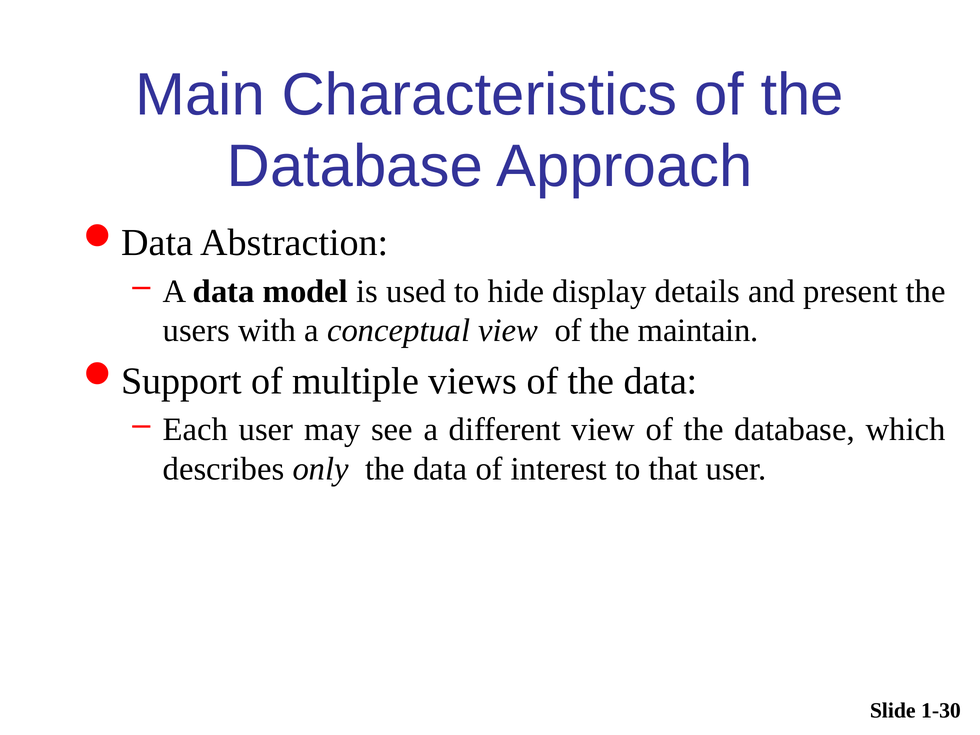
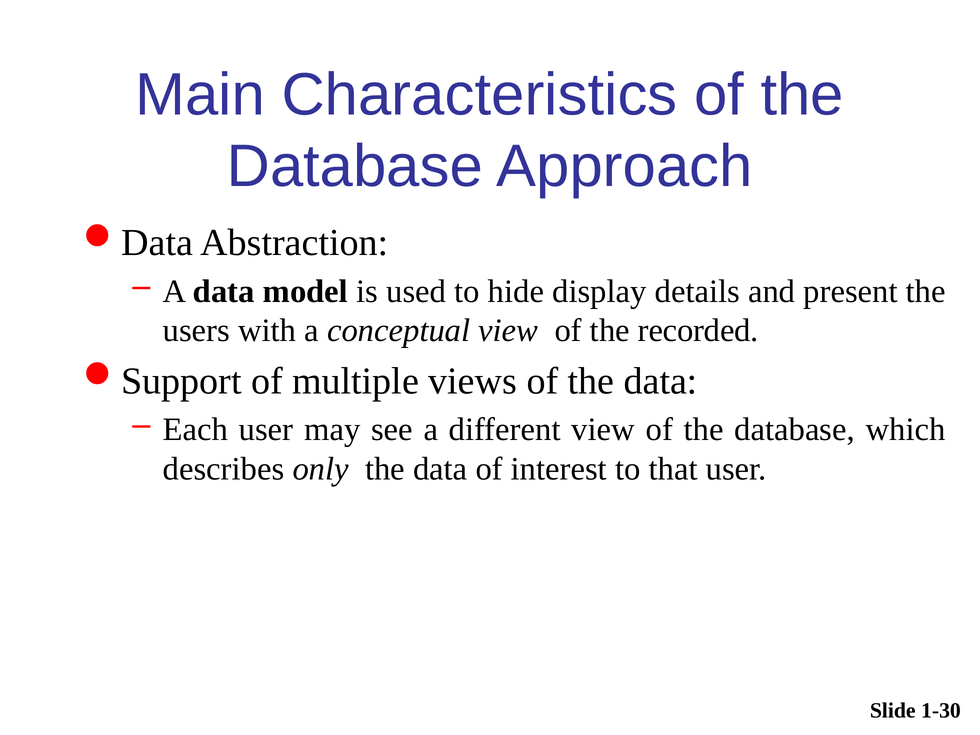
maintain: maintain -> recorded (698, 331)
